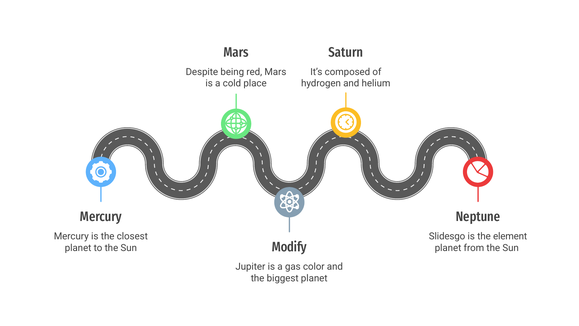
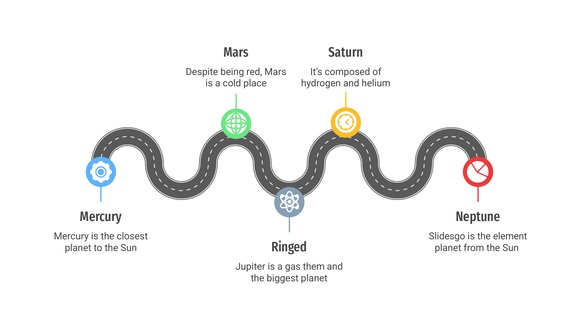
Modify: Modify -> Ringed (289, 247)
color: color -> them (314, 266)
